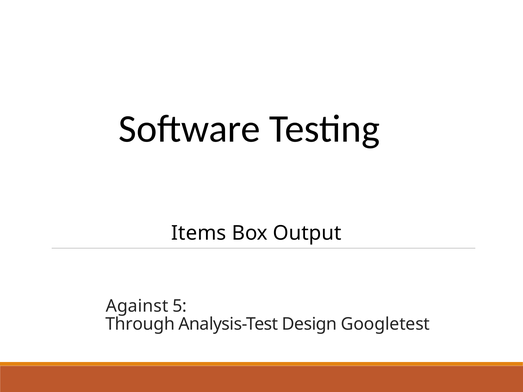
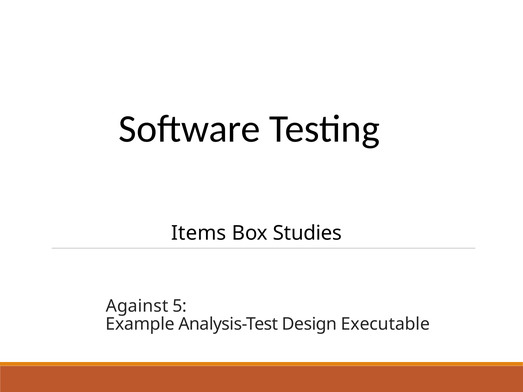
Output: Output -> Studies (307, 233)
Through: Through -> Example (140, 324)
Googletest: Googletest -> Executable (385, 324)
